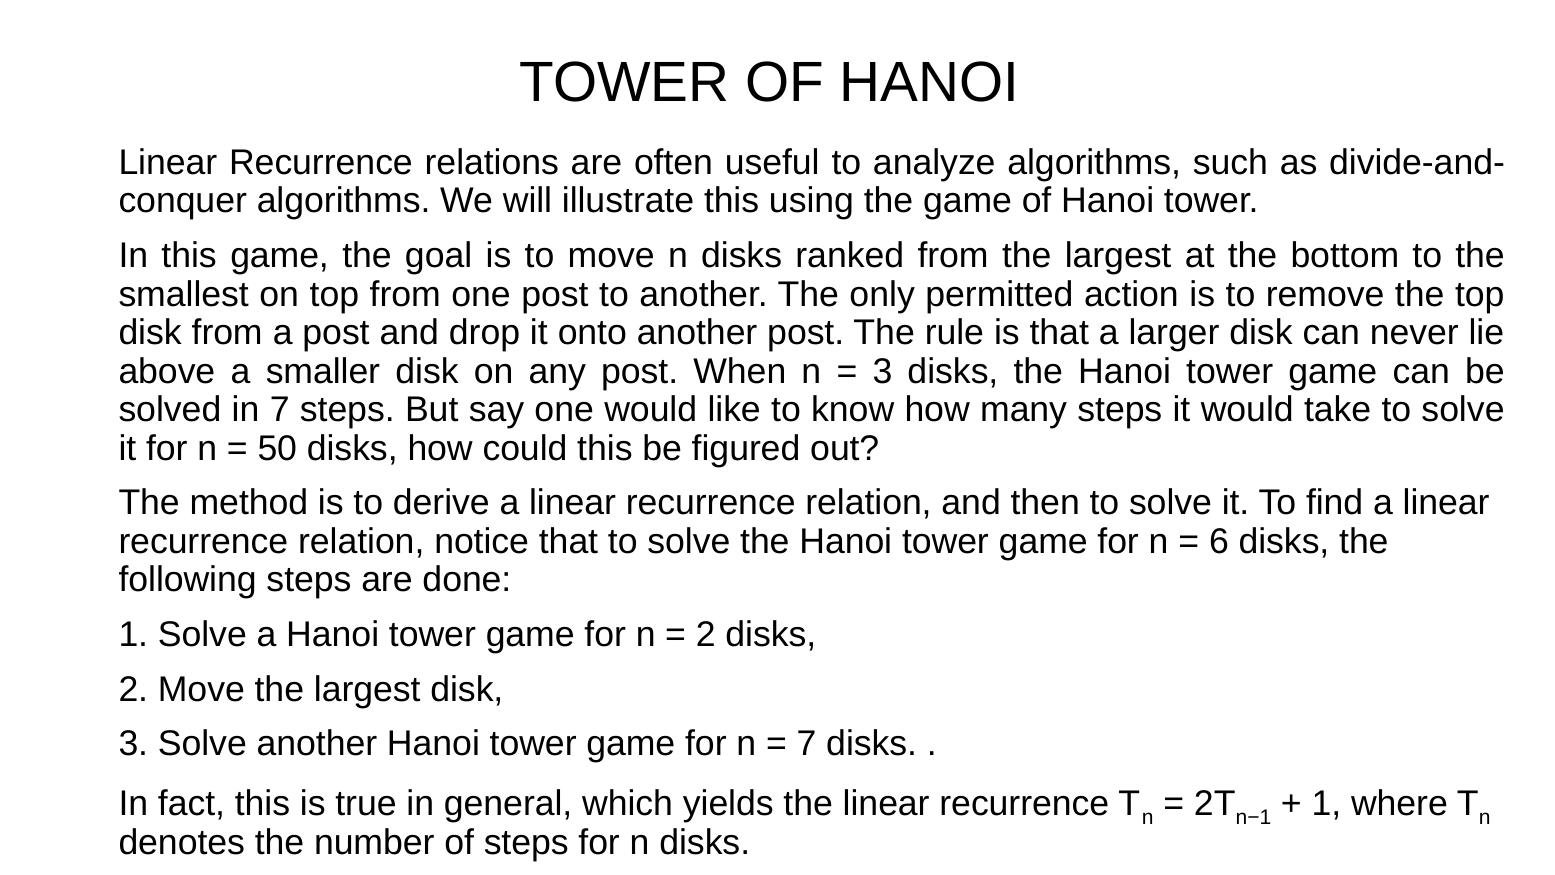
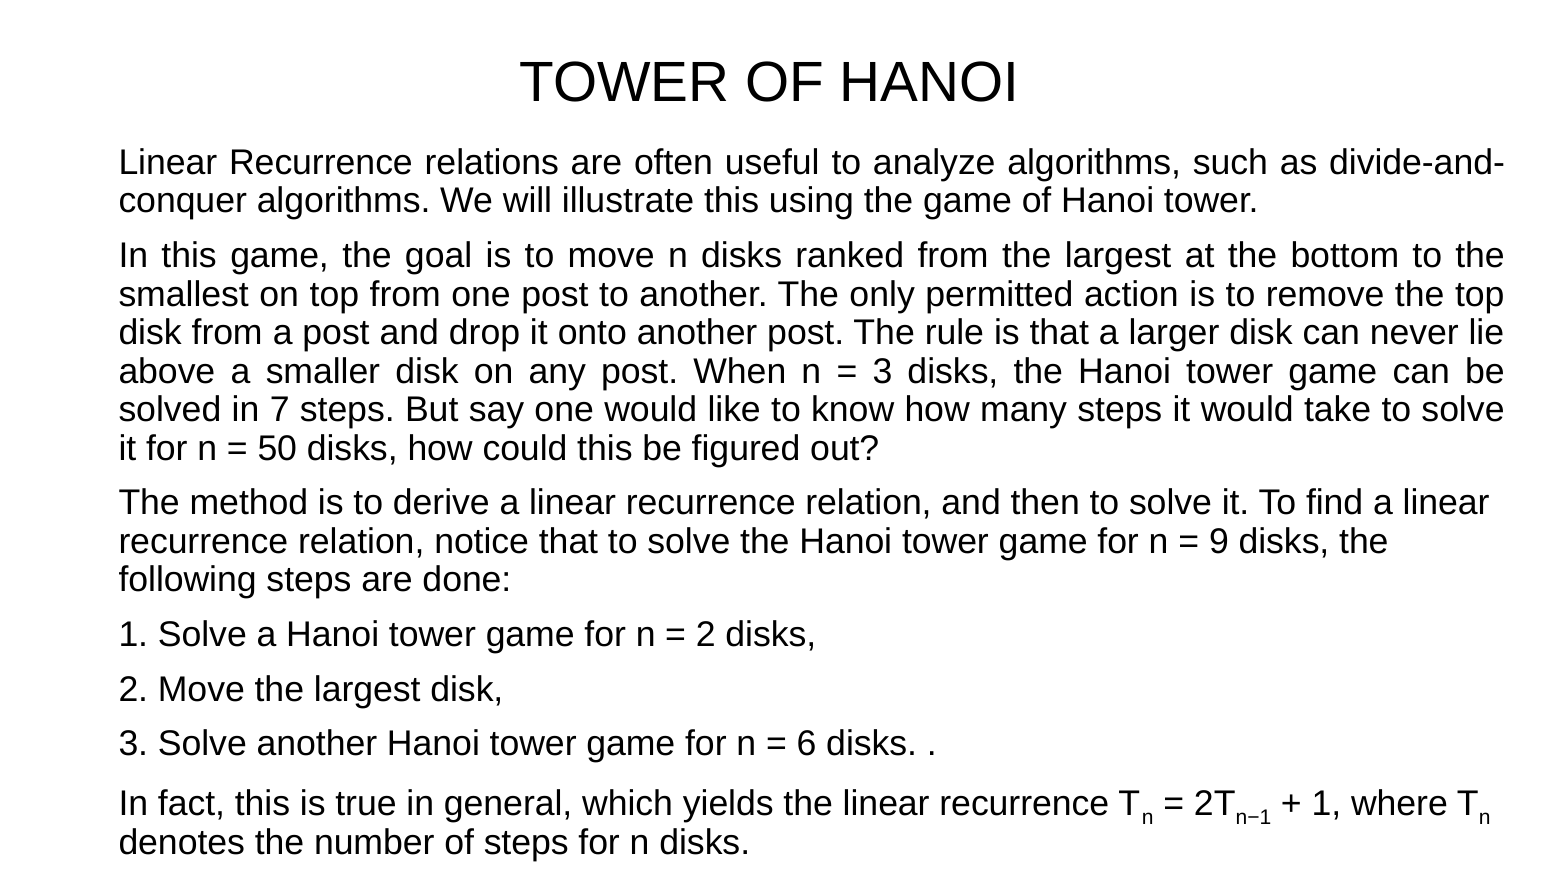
6: 6 -> 9 (1219, 541)
7: 7 -> 6 (807, 744)
